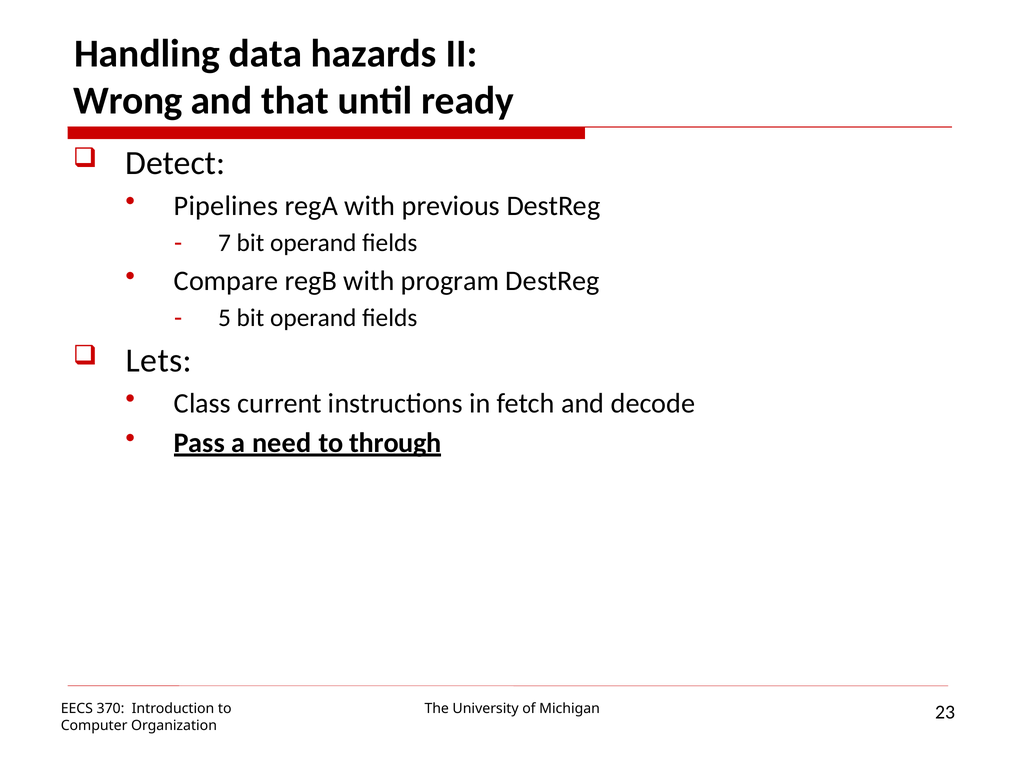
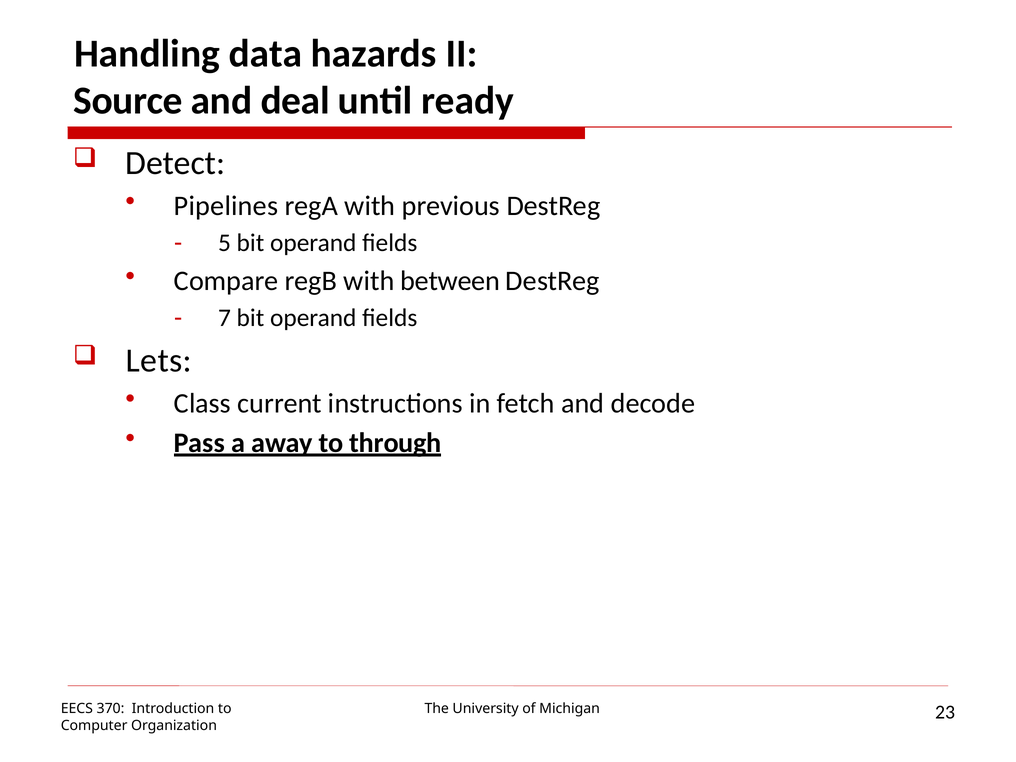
Wrong: Wrong -> Source (128, 101)
that: that -> deal (295, 101)
7: 7 -> 5 (225, 243)
program: program -> between (450, 281)
5: 5 -> 7 (225, 318)
need: need -> away (282, 443)
